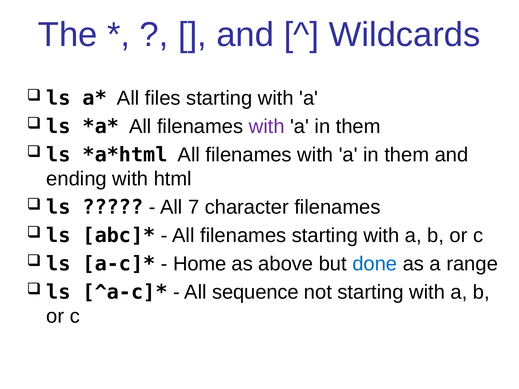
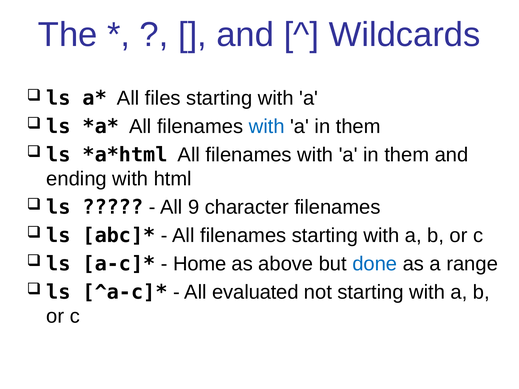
with colour: purple -> blue (267, 127)
7: 7 -> 9 (194, 207)
sequence: sequence -> evaluated (255, 292)
